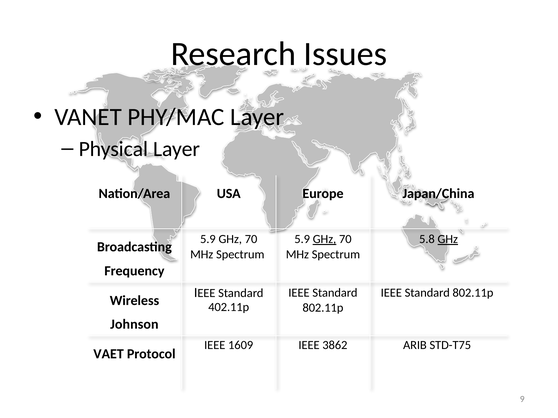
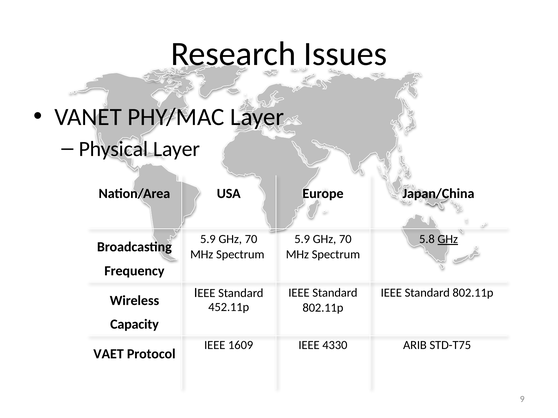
GHz underline: present -> none (324, 239)
402.11p: 402.11p -> 452.11p (229, 307)
Johnson: Johnson -> Capacity (134, 325)
3862: 3862 -> 4330 (335, 346)
